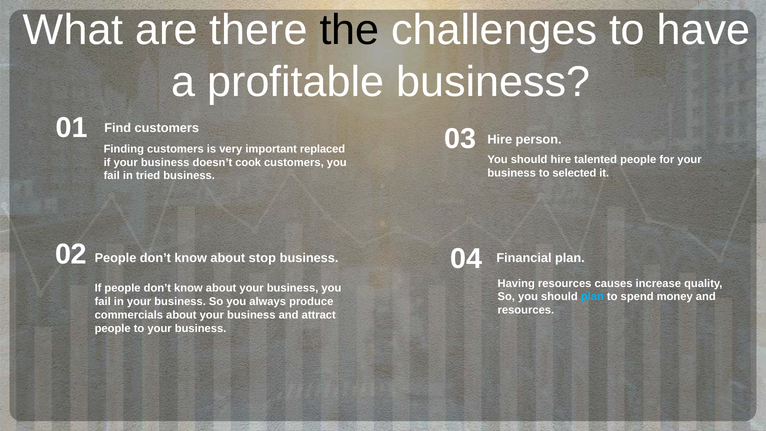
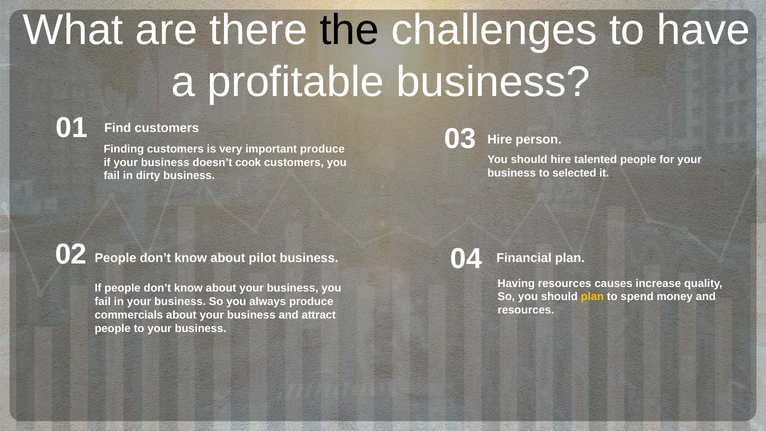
important replaced: replaced -> produce (322, 149)
tried: tried -> dirty (148, 176)
stop: stop -> pilot (262, 258)
plan colour: light blue -> yellow (592, 297)
